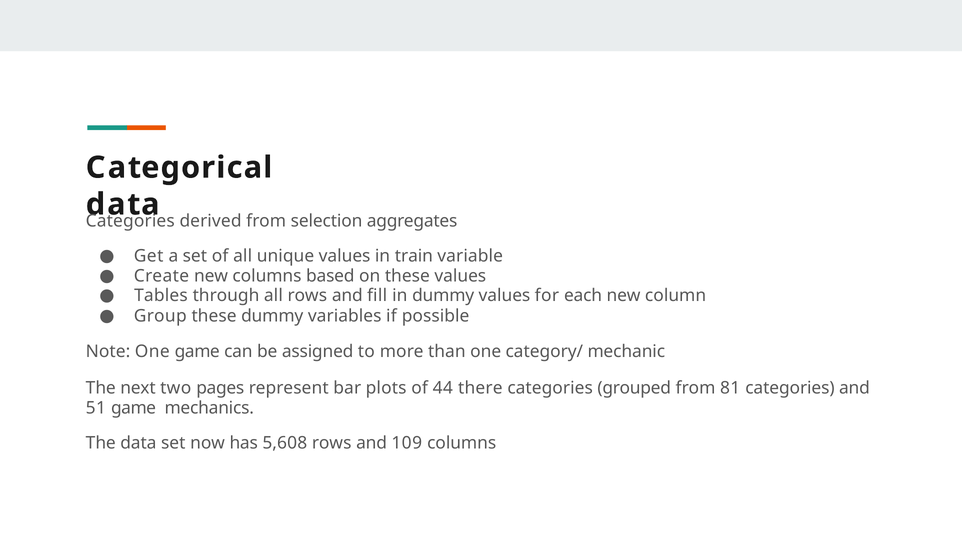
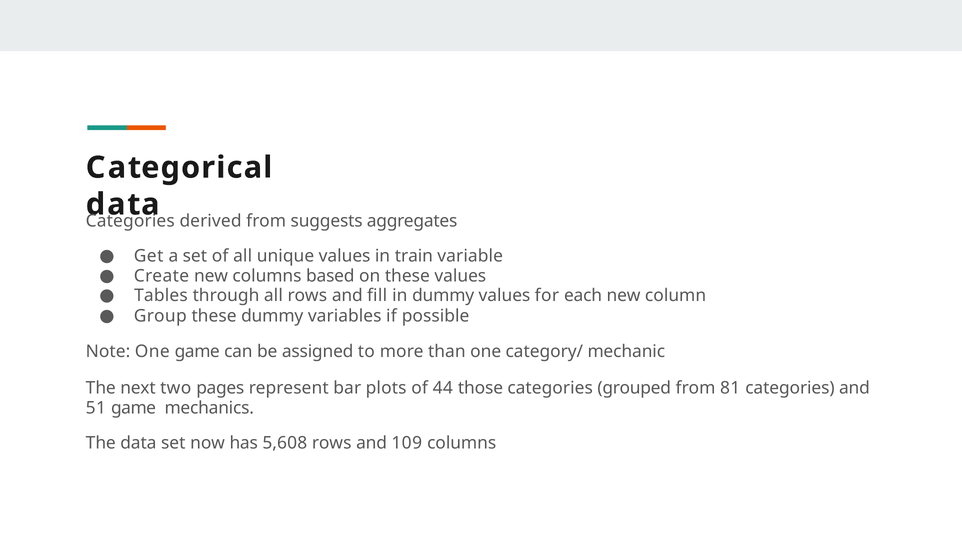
selection: selection -> suggests (327, 221)
there: there -> those (481, 388)
